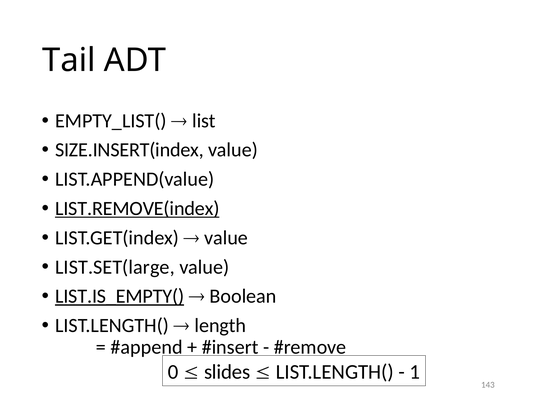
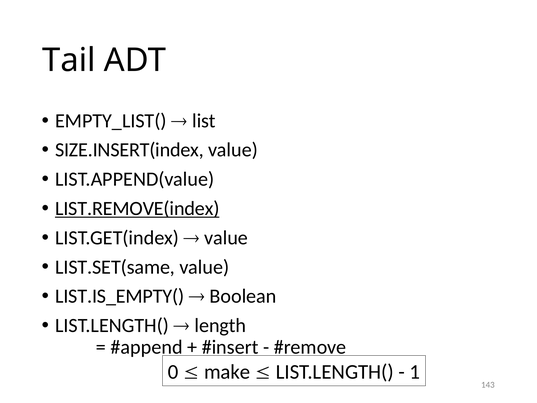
LIST.SET(large: LIST.SET(large -> LIST.SET(same (115, 267)
LIST.IS_EMPTY( underline: present -> none (120, 296)
slides: slides -> make (227, 372)
